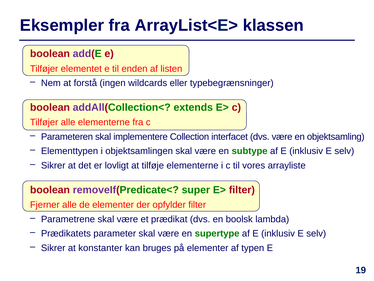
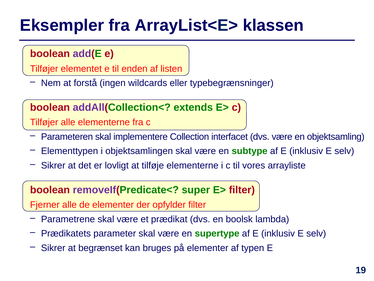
konstanter: konstanter -> begrænset (100, 248)
